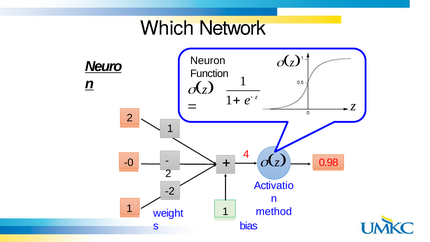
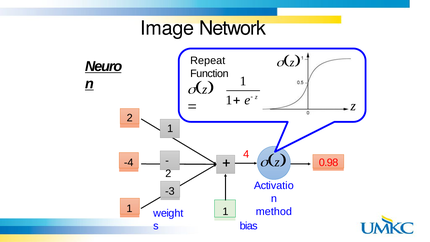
Which: Which -> Image (167, 28)
Neuron: Neuron -> Repeat (208, 61)
-0: -0 -> -4 (129, 162)
-2: -2 -> -3 (170, 191)
